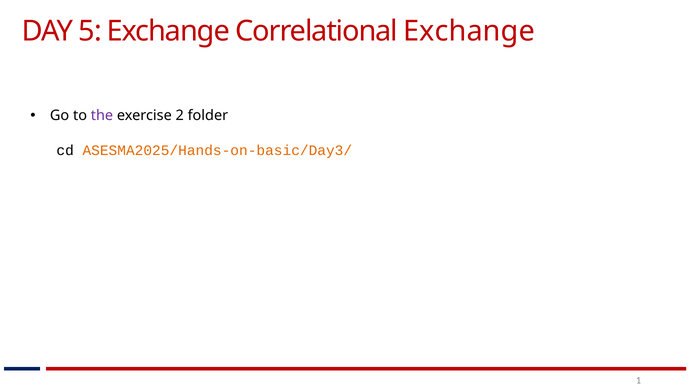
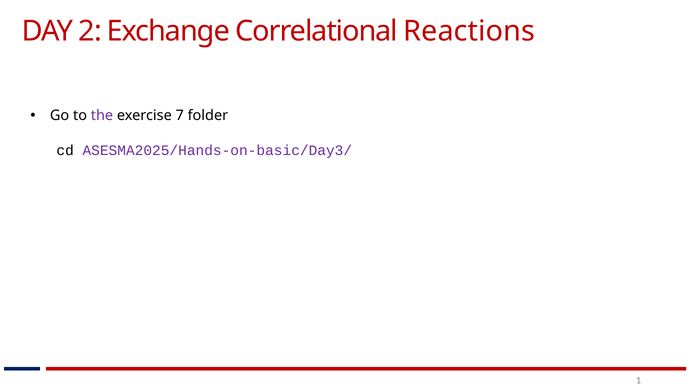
5: 5 -> 2 (90, 31)
Correlational Exchange: Exchange -> Reactions (469, 31)
2: 2 -> 7 (180, 116)
ASESMA2025/Hands-on-basic/Day3/ colour: orange -> purple (217, 150)
